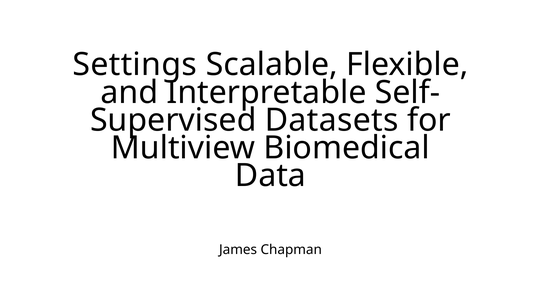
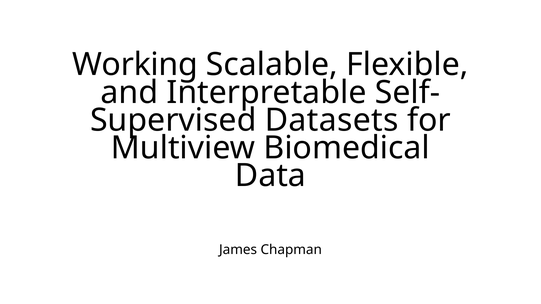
Settings: Settings -> Working (135, 65)
